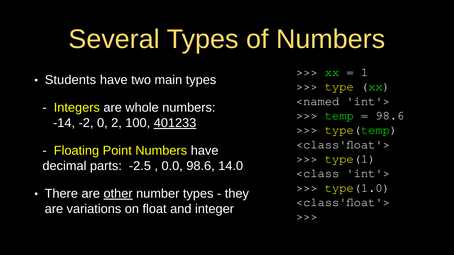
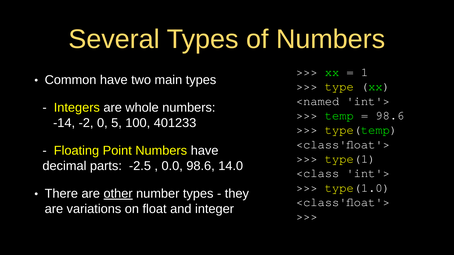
Students: Students -> Common (71, 80)
2: 2 -> 5 (117, 123)
401233 underline: present -> none (175, 123)
